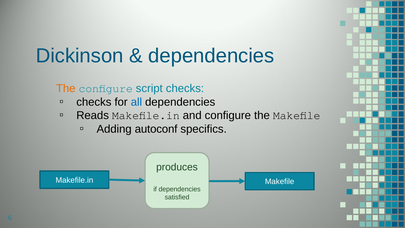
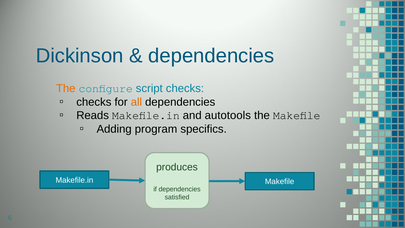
all colour: blue -> orange (136, 102)
and configure: configure -> autotools (228, 115)
autoconf: autoconf -> program (156, 129)
